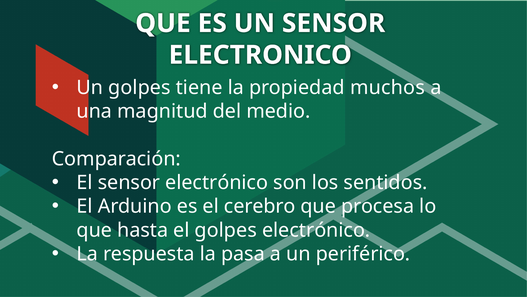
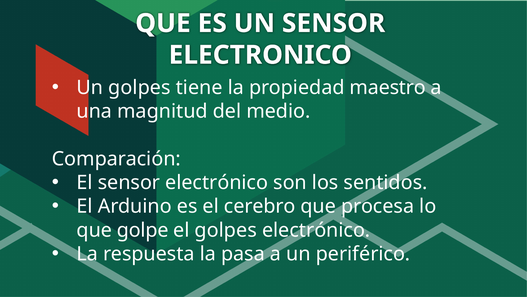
muchos: muchos -> maestro (388, 87)
hasta: hasta -> golpe (143, 230)
